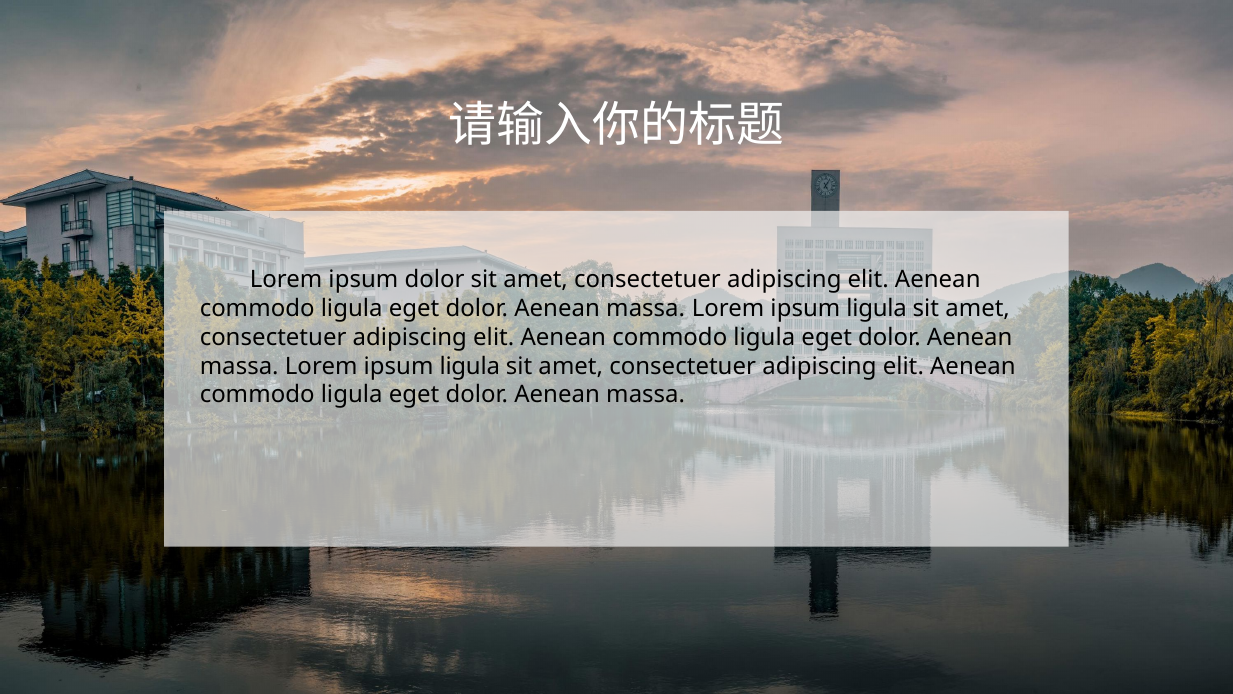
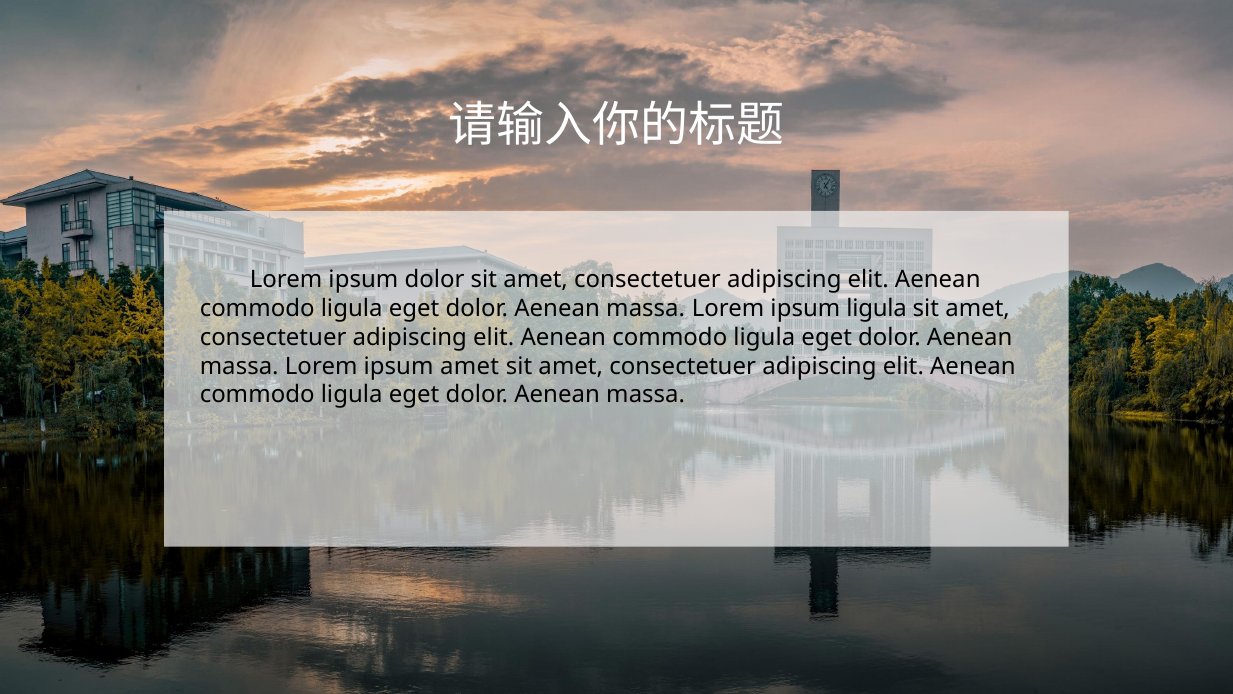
ligula: ligula -> amet (470, 366)
